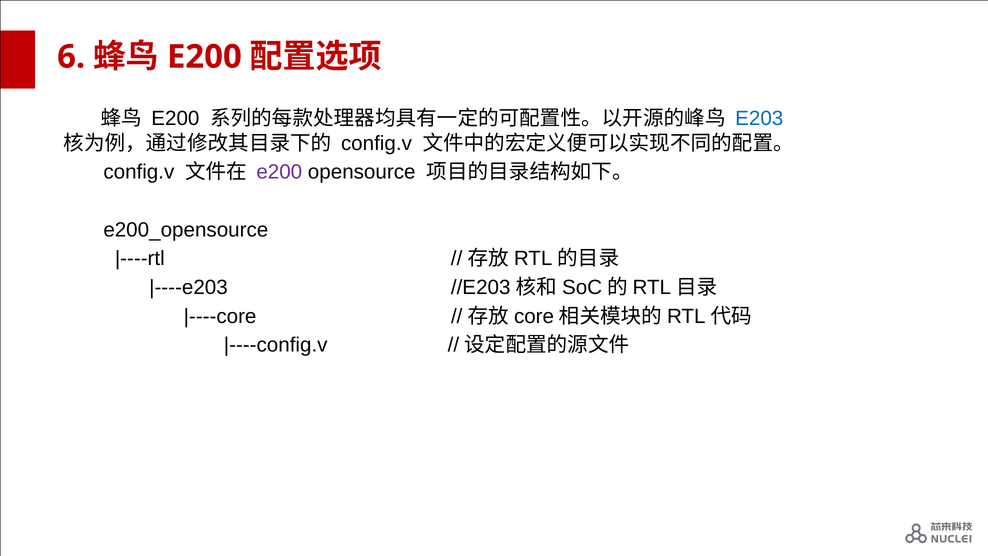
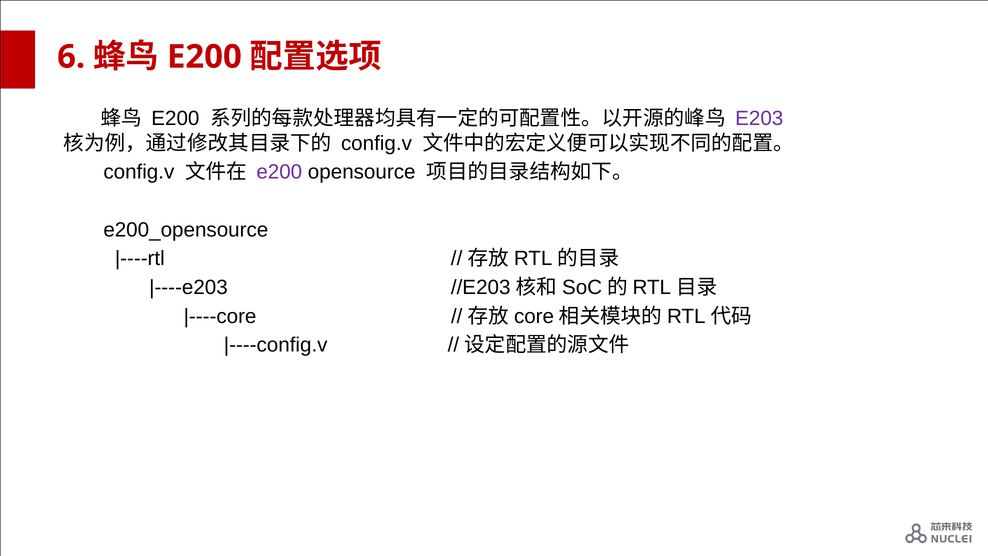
E203 colour: blue -> purple (759, 119)
